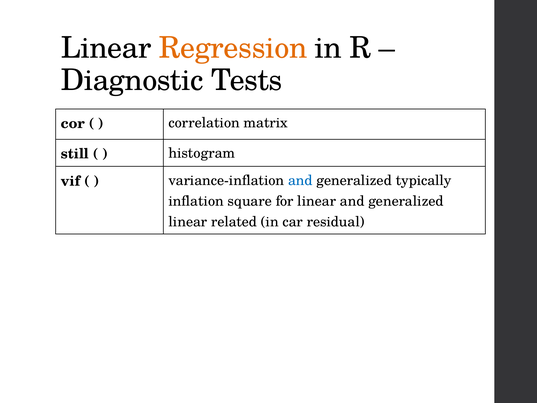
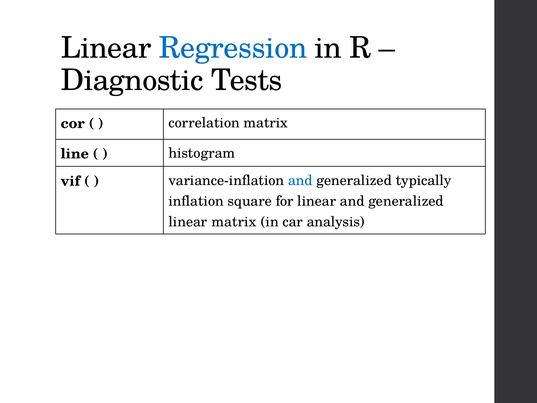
Regression colour: orange -> blue (233, 48)
still: still -> line (75, 154)
linear related: related -> matrix (234, 222)
residual: residual -> analysis (336, 222)
